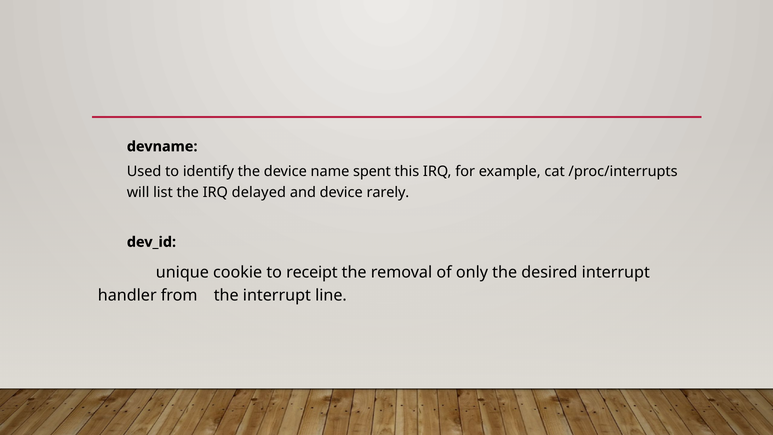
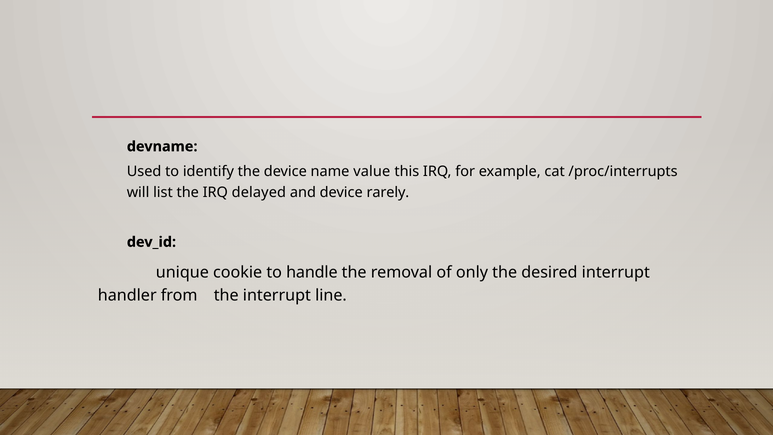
spent: spent -> value (372, 171)
receipt: receipt -> handle (312, 272)
